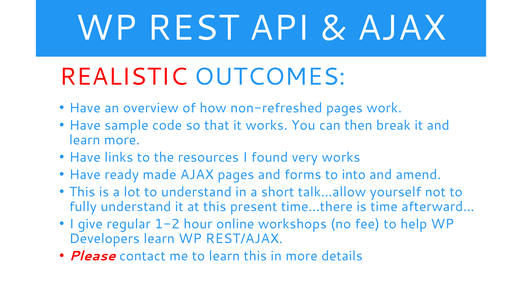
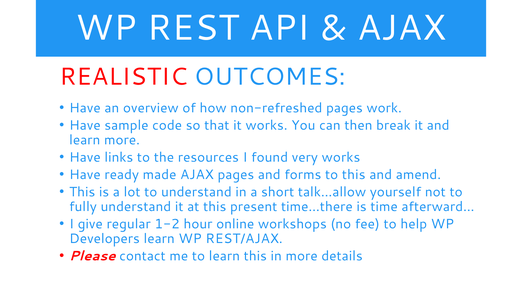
to into: into -> this (354, 175)
